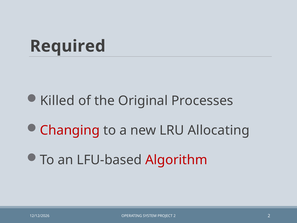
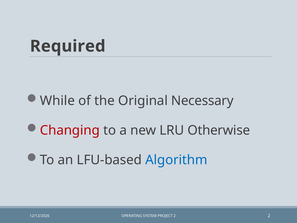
Killed: Killed -> While (57, 101)
Processes: Processes -> Necessary (202, 101)
Allocating: Allocating -> Otherwise (219, 130)
Algorithm colour: red -> blue (176, 160)
